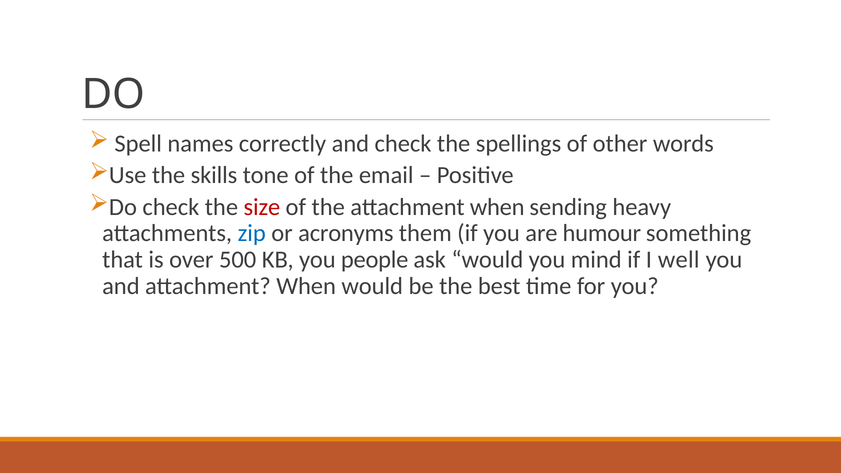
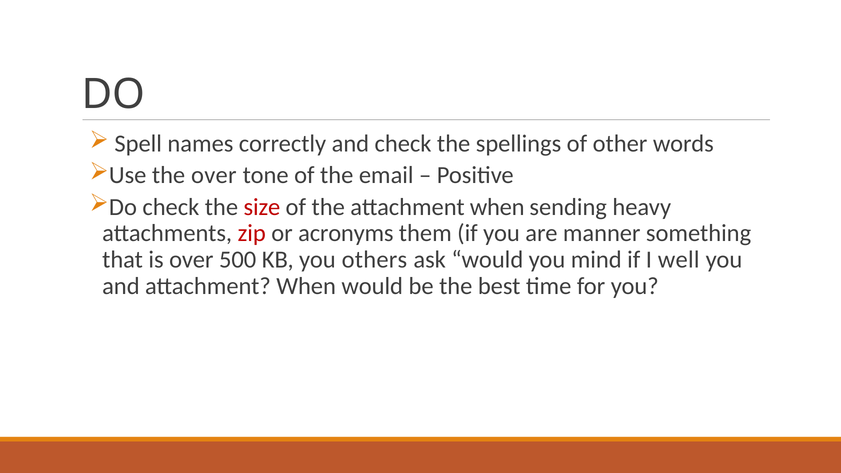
the skills: skills -> over (214, 175)
zip colour: blue -> red (252, 233)
humour: humour -> manner (602, 233)
people: people -> others (374, 260)
